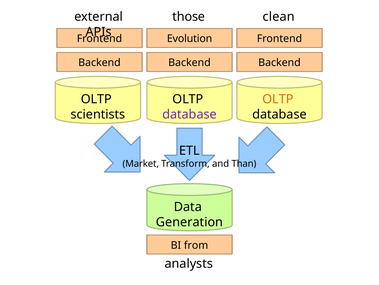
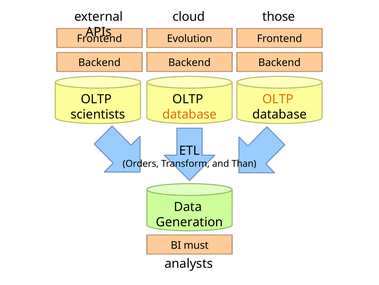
those: those -> cloud (189, 17)
clean: clean -> those (279, 17)
database colour: purple -> orange (190, 114)
Market: Market -> Orders (141, 163)
from: from -> must (196, 245)
